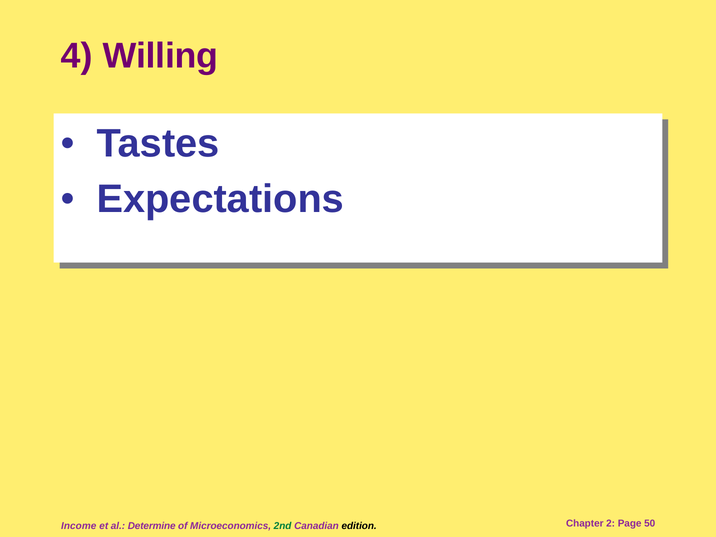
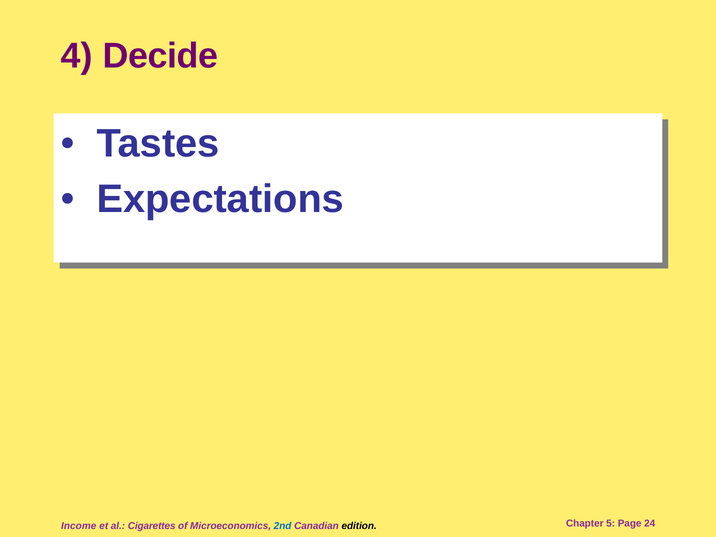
Willing: Willing -> Decide (160, 56)
Determine: Determine -> Cigarettes (152, 526)
2nd colour: green -> blue (283, 526)
2: 2 -> 5 (611, 523)
50: 50 -> 24 (650, 523)
